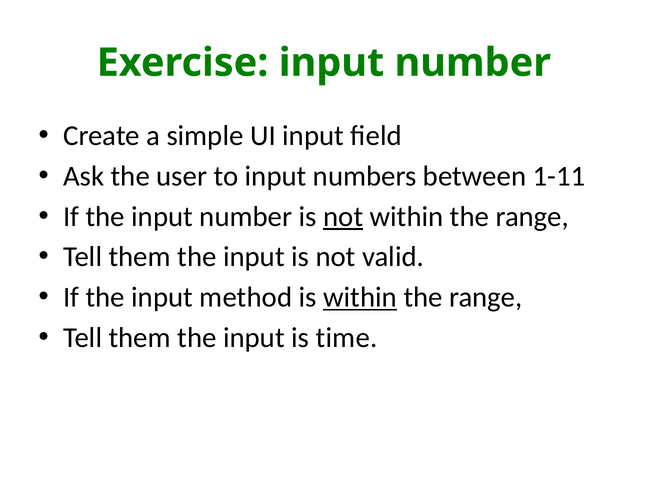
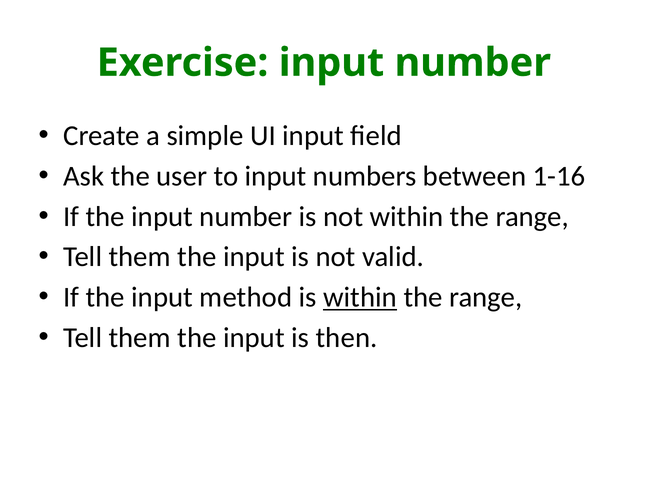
1-11: 1-11 -> 1-16 (559, 176)
not underline: present -> none (343, 217)
time: time -> then (347, 338)
